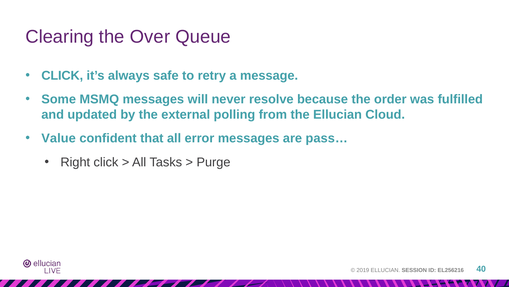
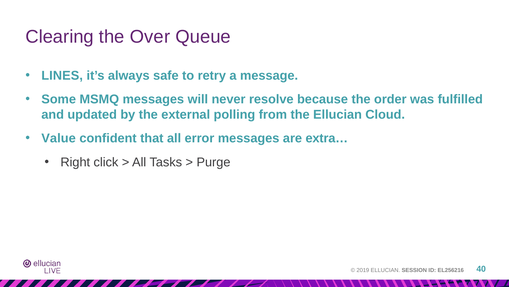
CLICK: CLICK -> LINES (62, 75)
pass…: pass… -> extra… (327, 138)
